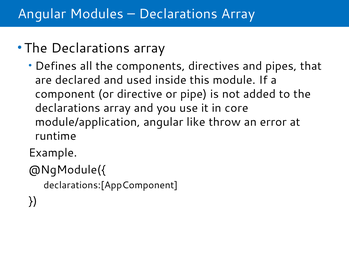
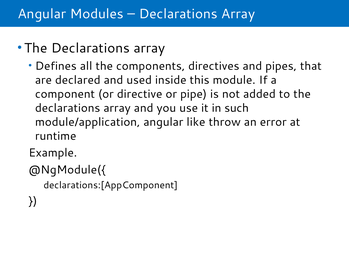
core: core -> such (237, 108)
